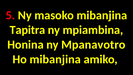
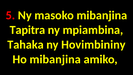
Honina: Honina -> Tahaka (25, 45)
Mpanavotro: Mpanavotro -> Hovimbininy (93, 45)
